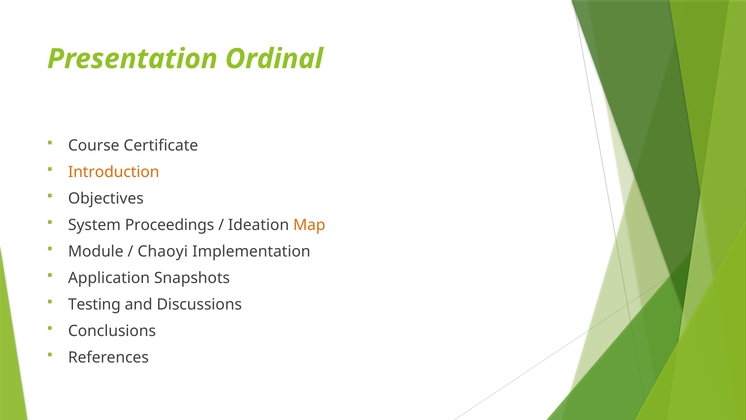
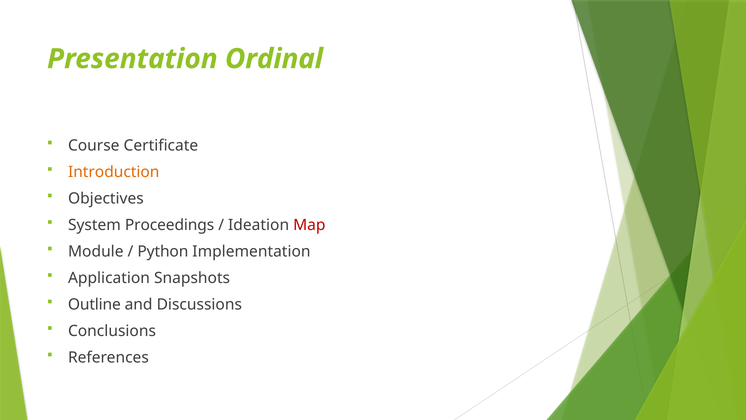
Map colour: orange -> red (309, 225)
Chaoyi: Chaoyi -> Python (163, 251)
Testing: Testing -> Outline (94, 304)
